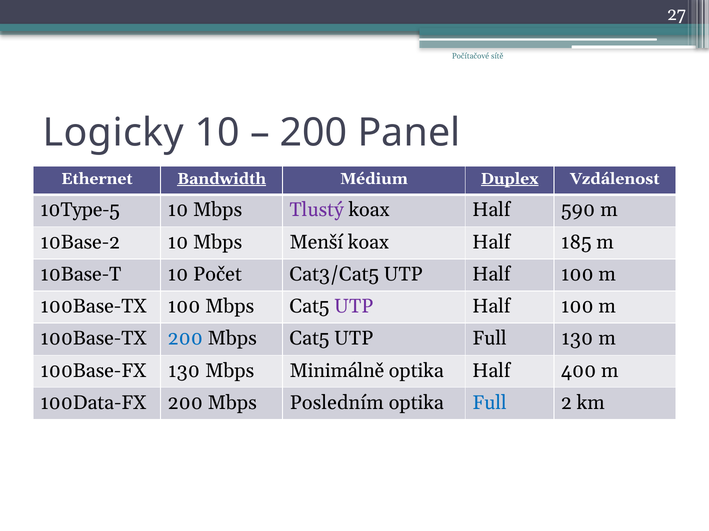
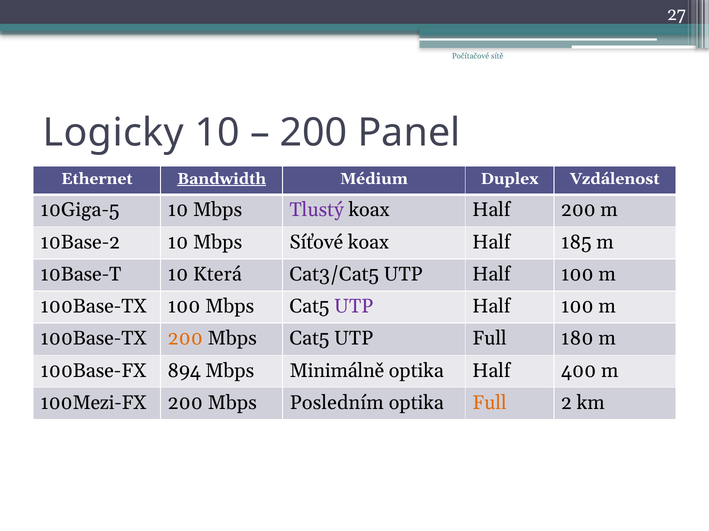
Duplex underline: present -> none (510, 179)
10Type-5: 10Type-5 -> 10Giga-5 (80, 210)
Half 590: 590 -> 200 (578, 210)
Menší: Menší -> Síťové (316, 242)
Počet: Počet -> Která (218, 275)
200 colour: blue -> orange (185, 339)
Full 130: 130 -> 180 (577, 339)
100Base-FX 130: 130 -> 894 (184, 371)
100Data-FX: 100Data-FX -> 100Mezi-FX (94, 403)
Full colour: blue -> orange (490, 403)
